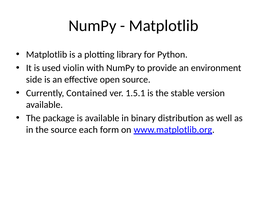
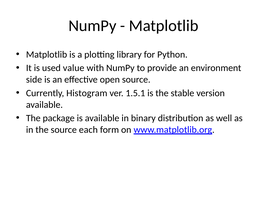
violin: violin -> value (74, 68)
Contained: Contained -> Histogram (87, 93)
